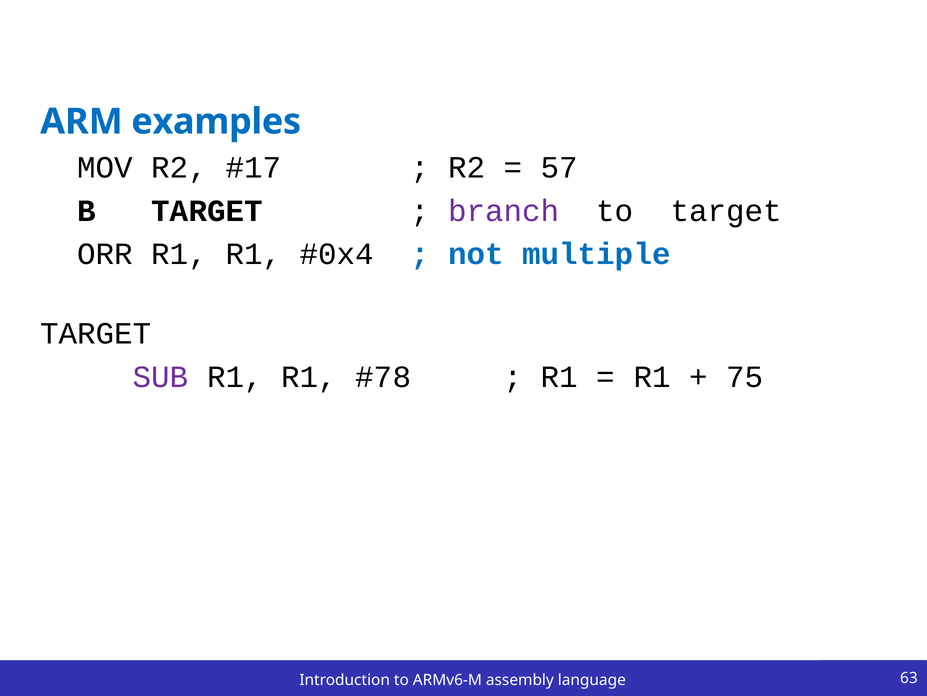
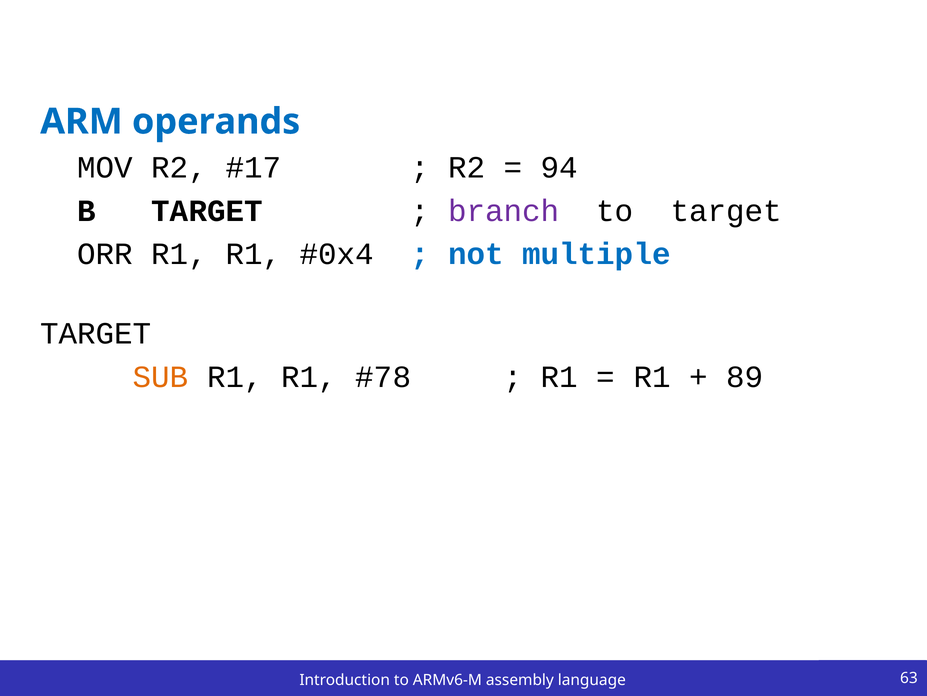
examples: examples -> operands (216, 121)
57: 57 -> 94 (559, 167)
SUB colour: purple -> orange (161, 377)
75: 75 -> 89 (745, 377)
